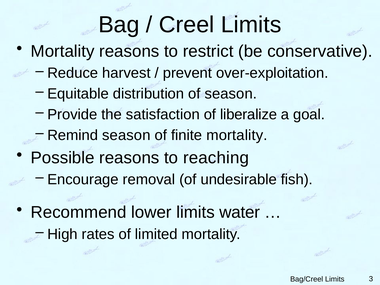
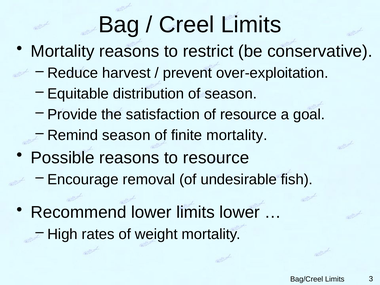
of liberalize: liberalize -> resource (248, 114)
to reaching: reaching -> resource (216, 158)
limits water: water -> lower (240, 212)
limited: limited -> weight (156, 234)
